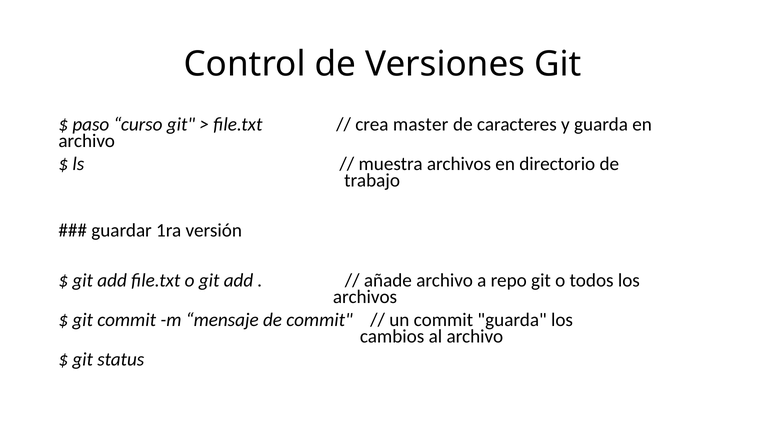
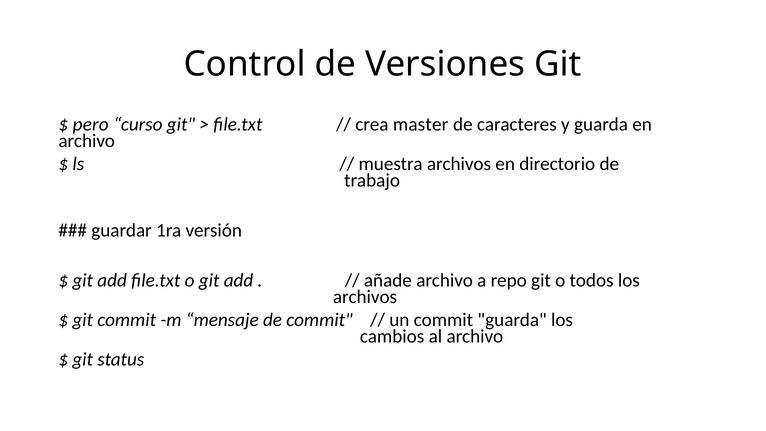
paso: paso -> pero (91, 124)
